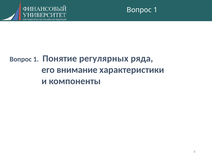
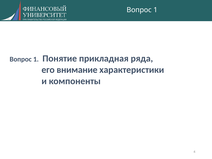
регулярных: регулярных -> прикладная (104, 58)
